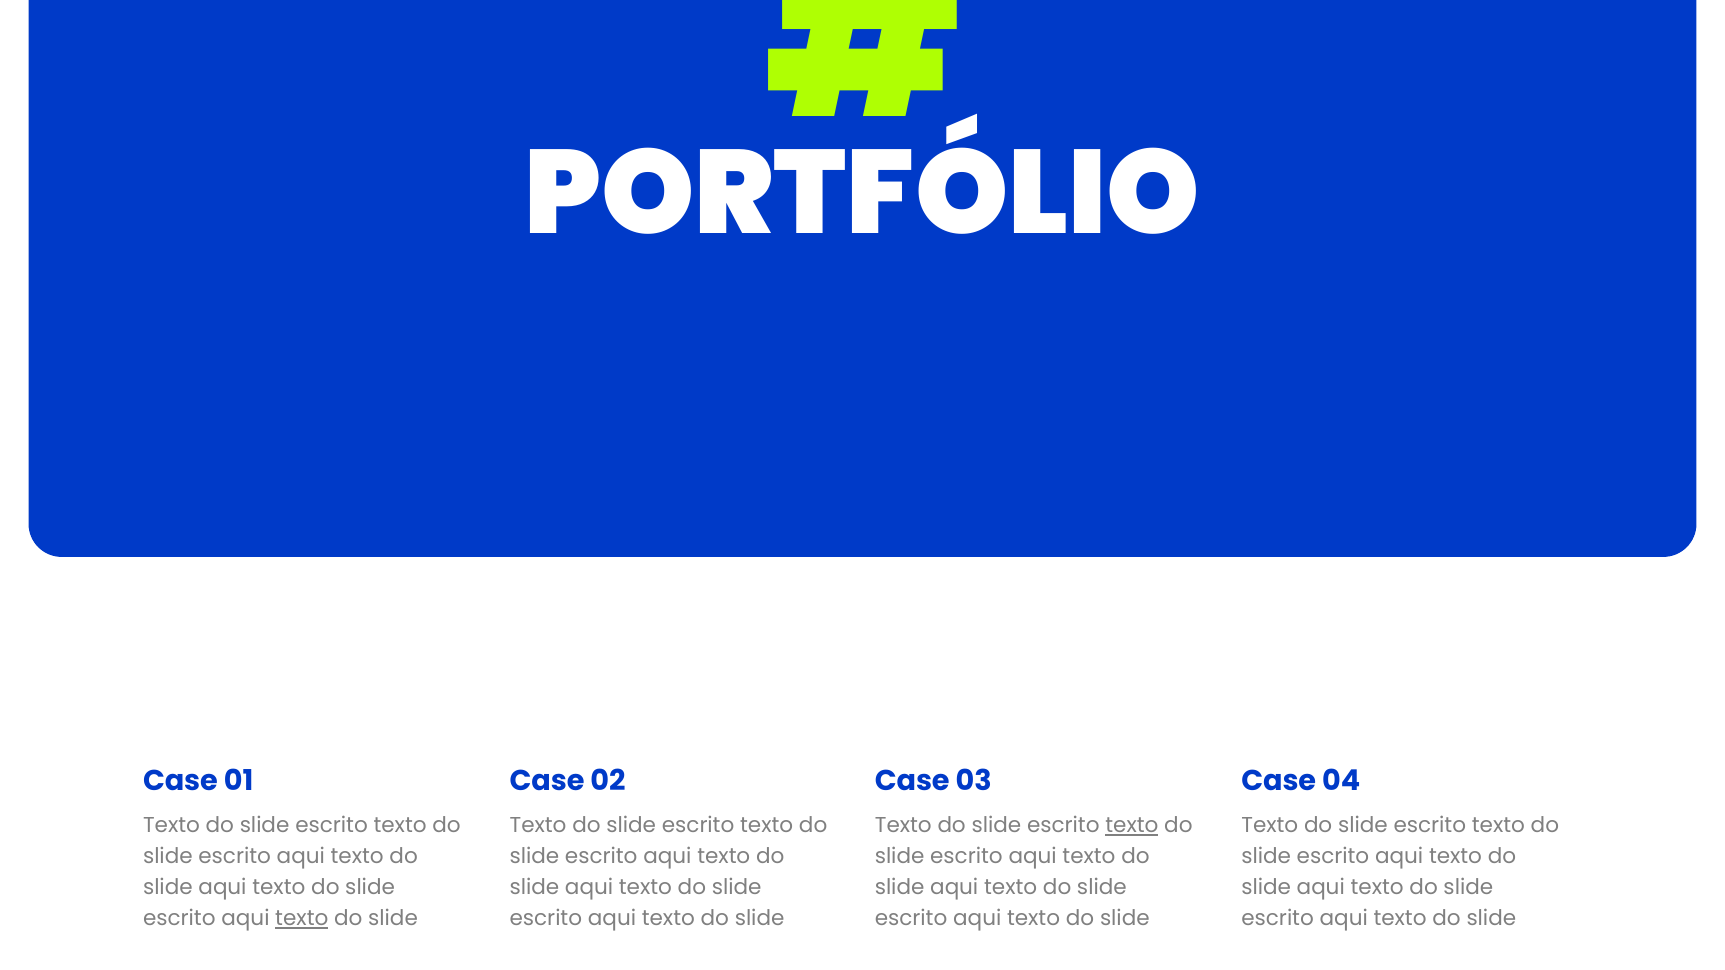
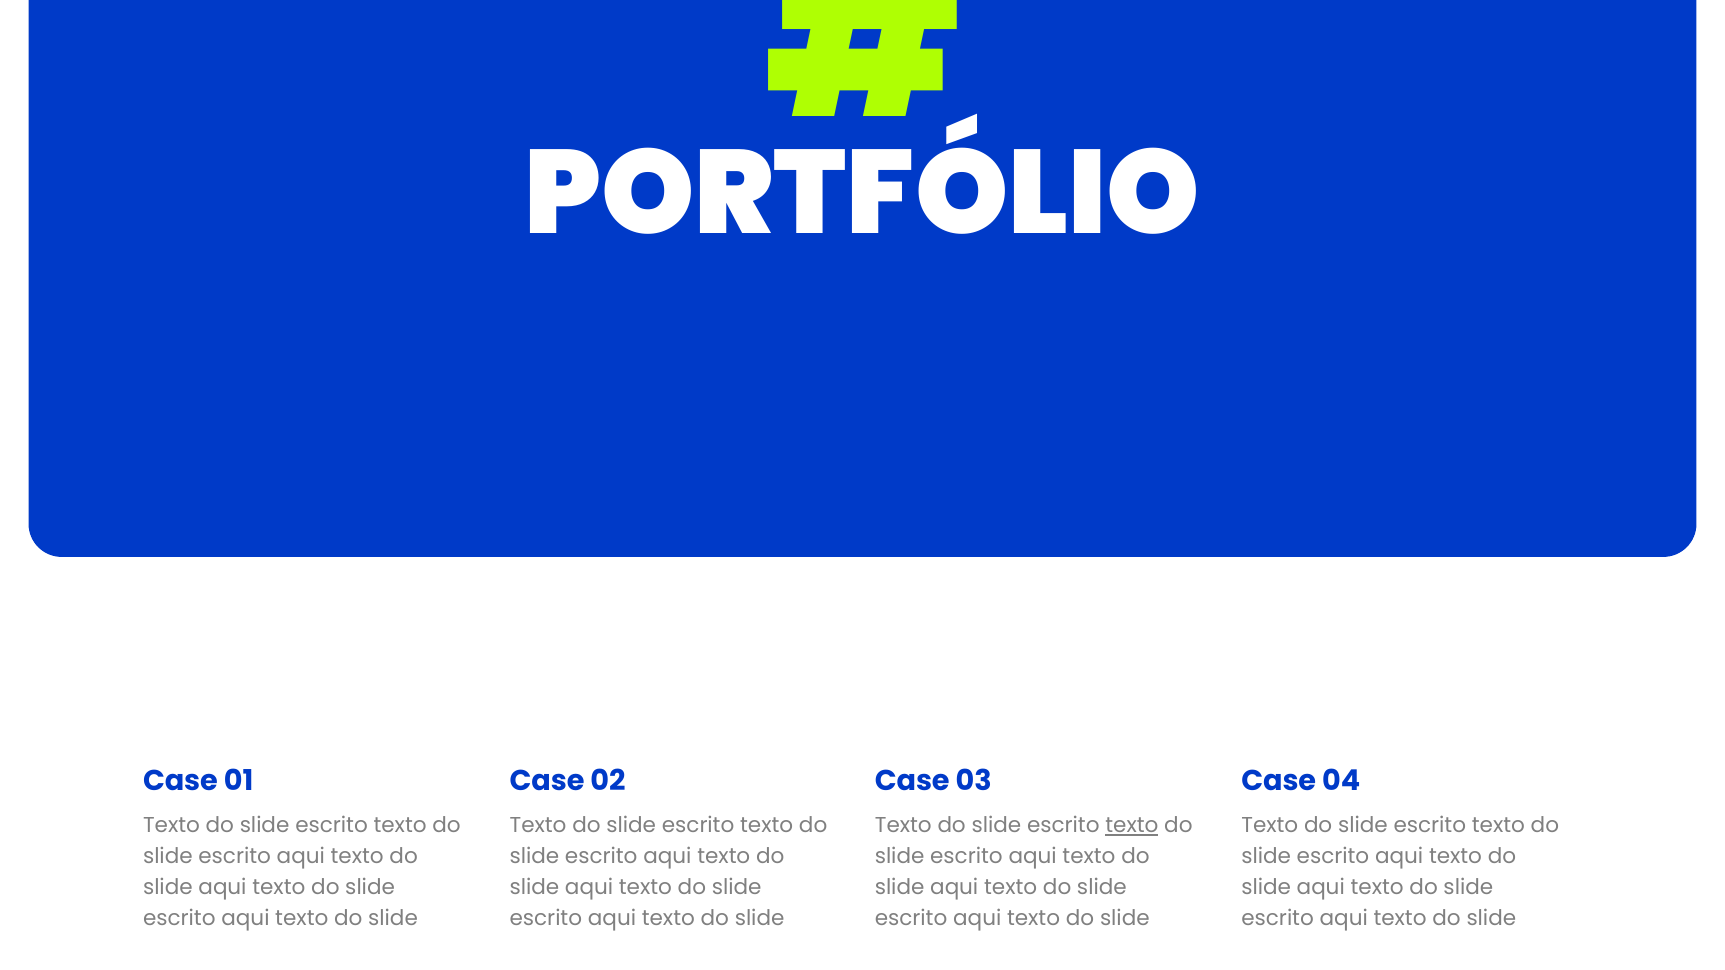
texto underline: present -> none (302, 919)
